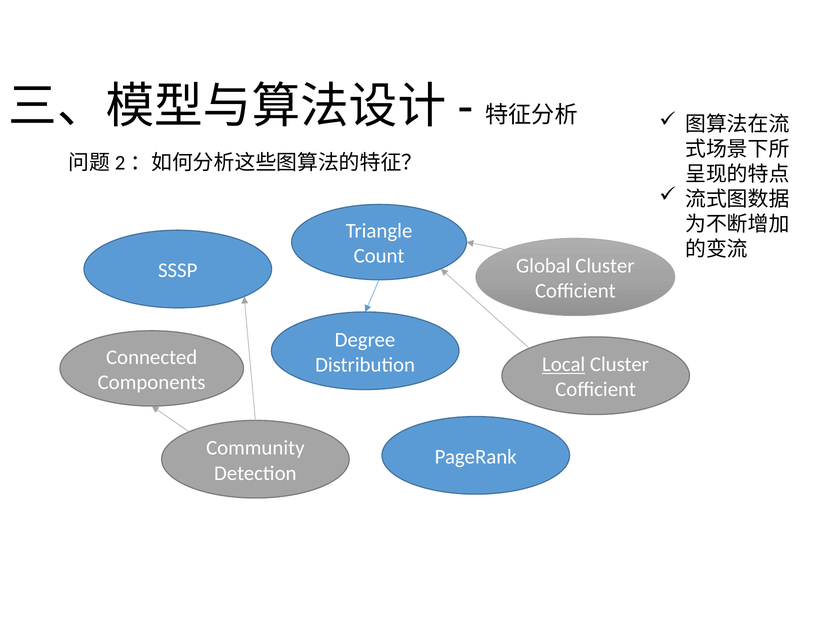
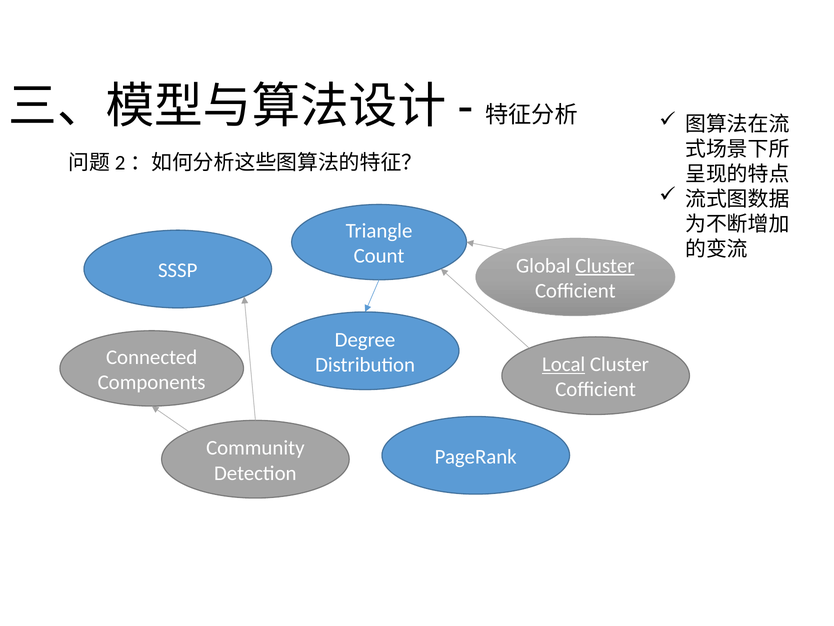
Cluster underline: none -> present (605, 266)
